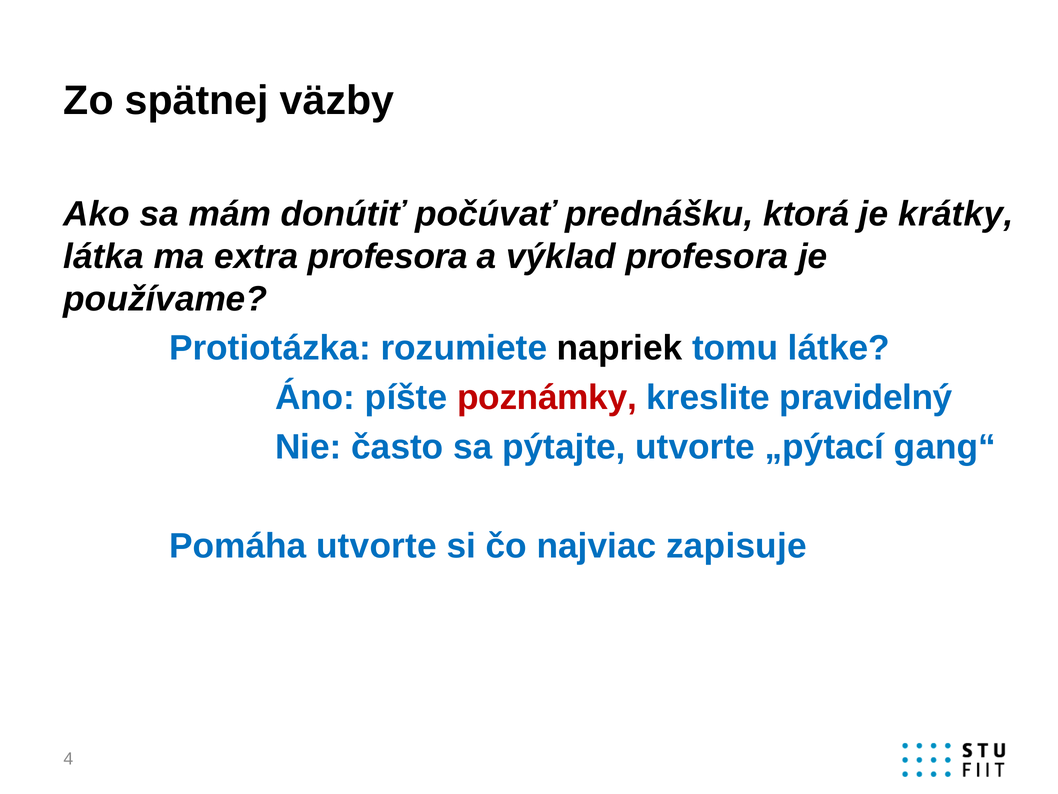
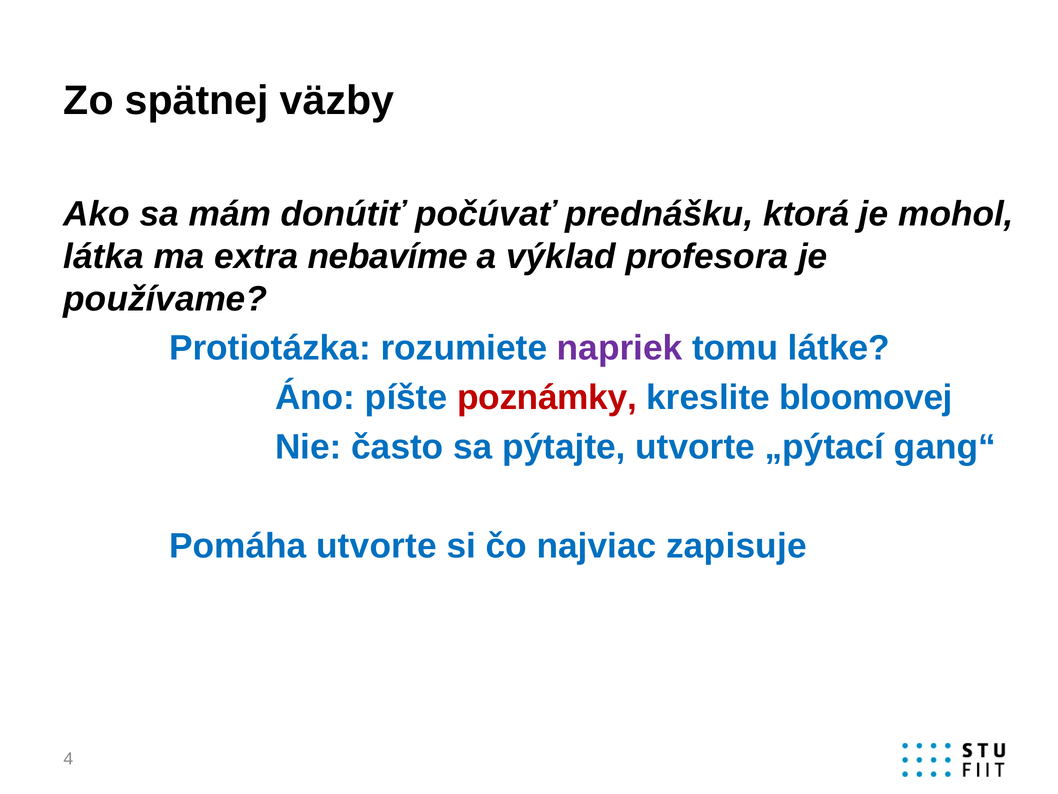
krátky: krátky -> mohol (956, 214)
extra profesora: profesora -> nebavíme (388, 256)
napriek colour: black -> purple (620, 348)
pravidelný: pravidelný -> bloomovej (866, 397)
